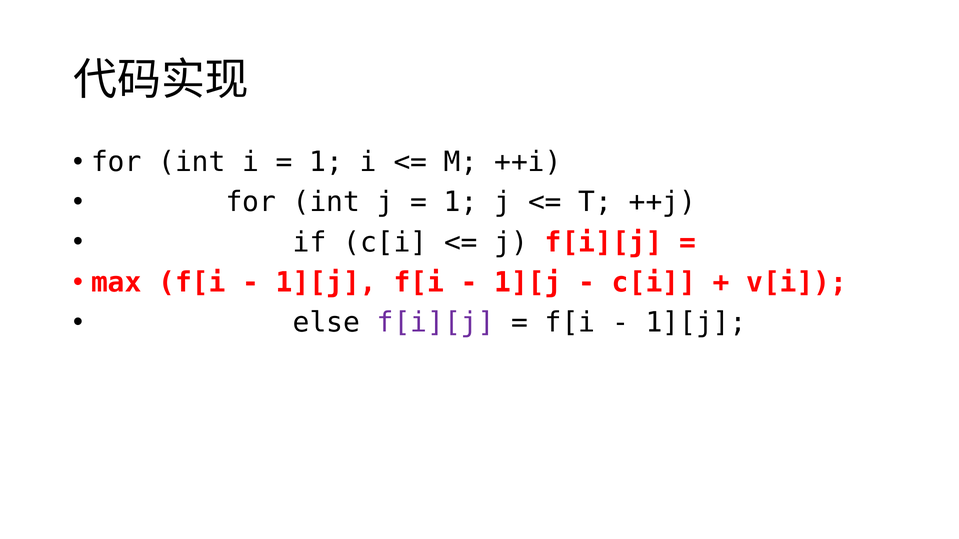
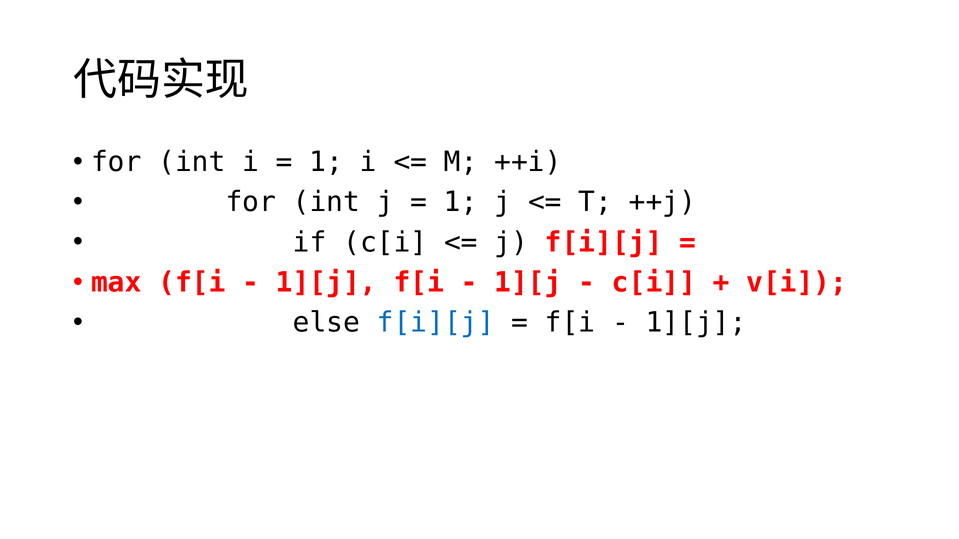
f[i][j colour: purple -> blue (436, 323)
